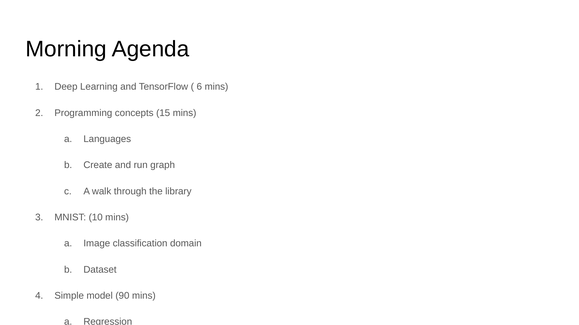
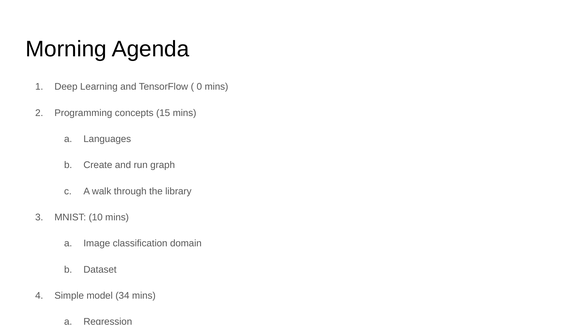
6: 6 -> 0 (199, 87)
90: 90 -> 34 (122, 296)
